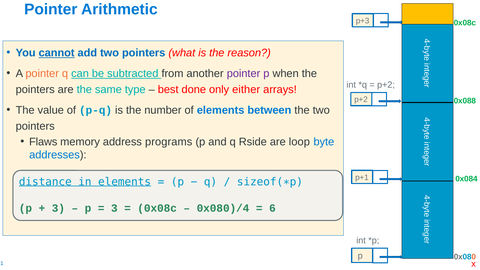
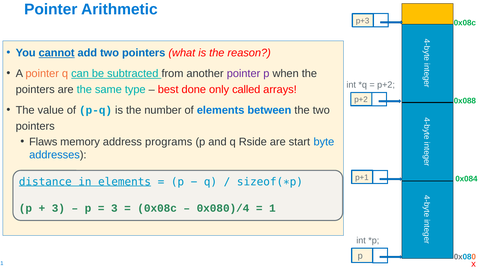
either: either -> called (246, 89)
loop: loop -> start (299, 142)
6: 6 -> 1 (272, 208)
